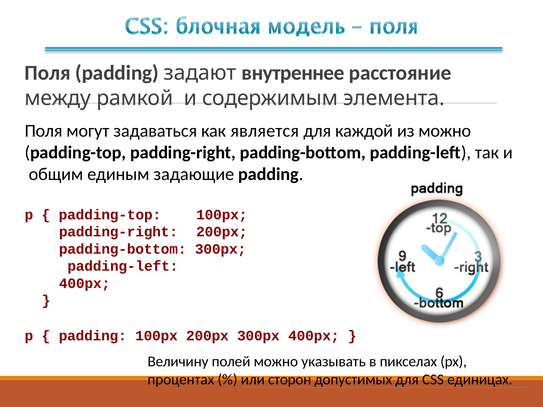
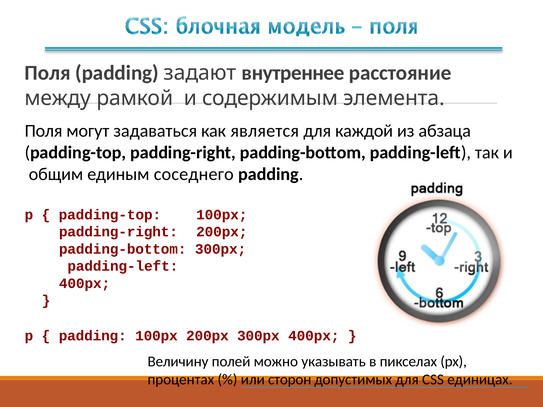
из можно: можно -> абзаца (445, 131)
задающие: задающие -> соседнего (194, 174)
